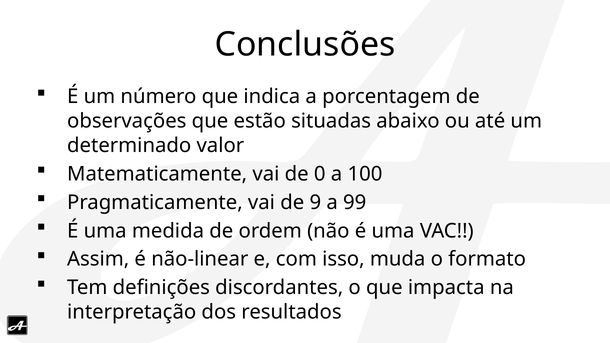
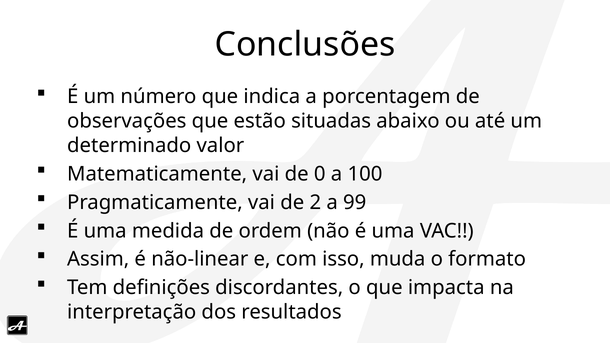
9: 9 -> 2 (315, 202)
